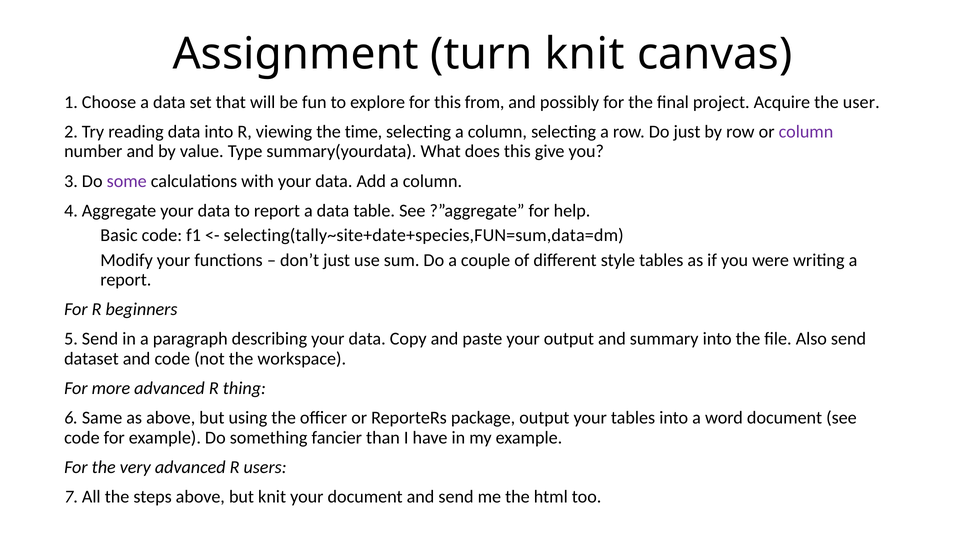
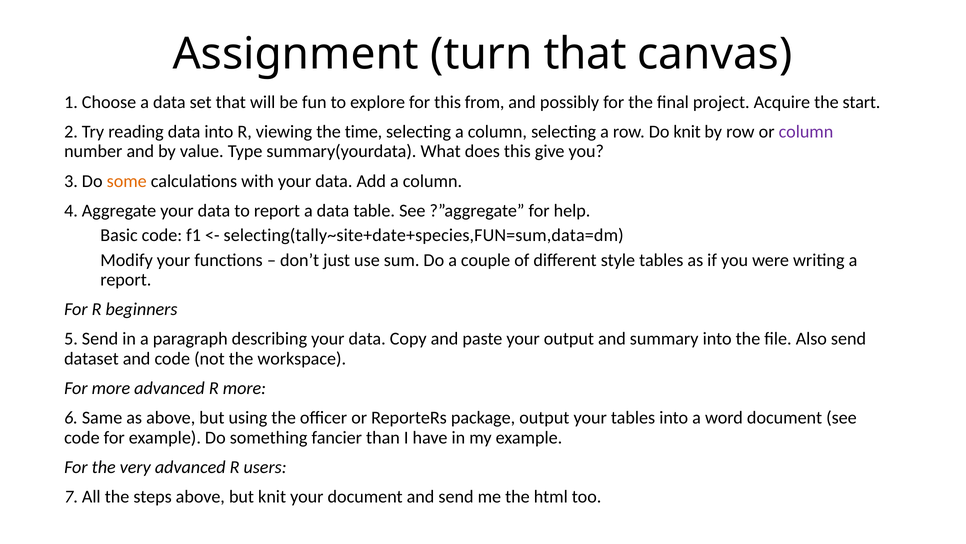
turn knit: knit -> that (585, 54)
user: user -> start (861, 102)
Do just: just -> knit (687, 132)
some colour: purple -> orange (127, 181)
R thing: thing -> more (244, 388)
